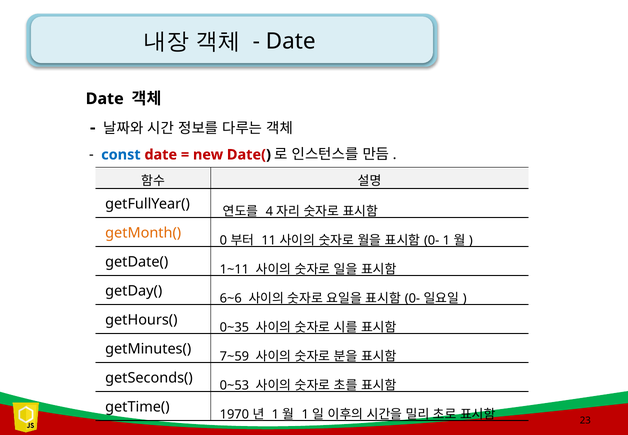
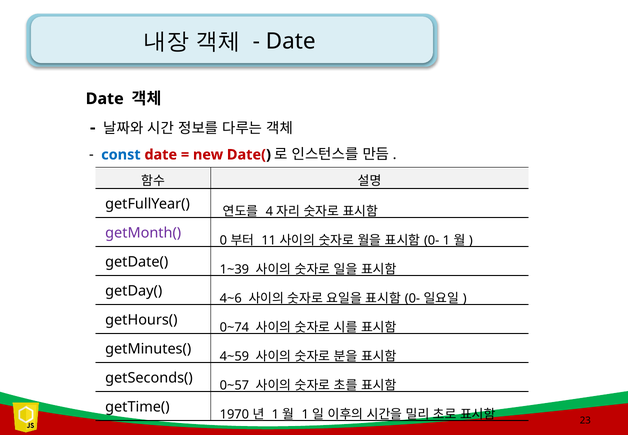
getMonth( colour: orange -> purple (143, 233)
1~11: 1~11 -> 1~39 (234, 269)
6~6: 6~6 -> 4~6 (231, 298)
0~35: 0~35 -> 0~74 (234, 327)
7~59: 7~59 -> 4~59 (234, 356)
0~53: 0~53 -> 0~57 (234, 385)
